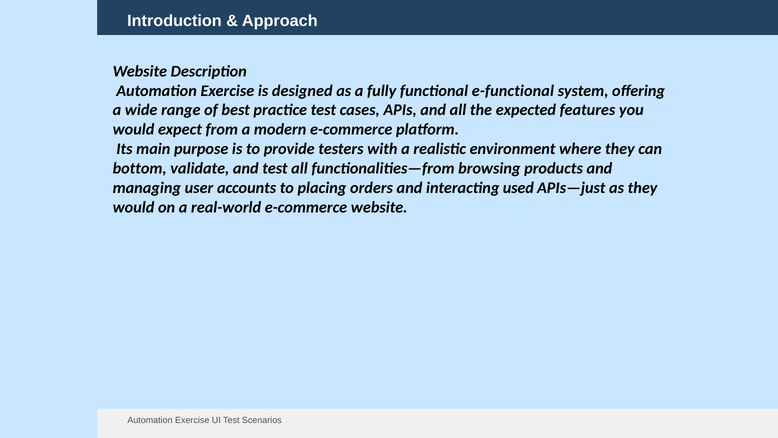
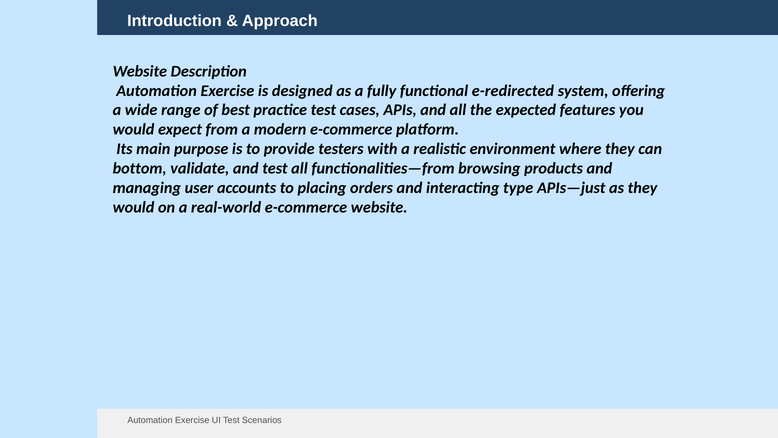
e-functional: e-functional -> e-redirected (513, 91)
used: used -> type (518, 188)
